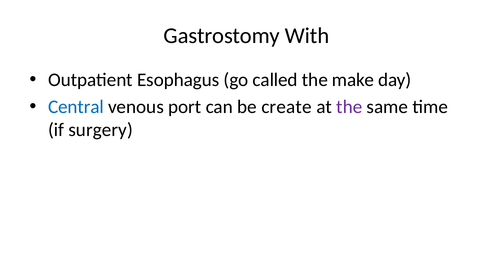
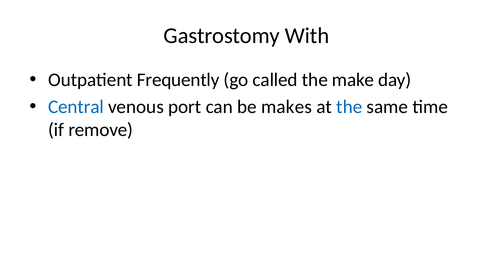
Esophagus: Esophagus -> Frequently (178, 80)
create: create -> makes (287, 107)
the colour: purple -> blue (349, 107)
surgery: surgery -> remove (101, 130)
